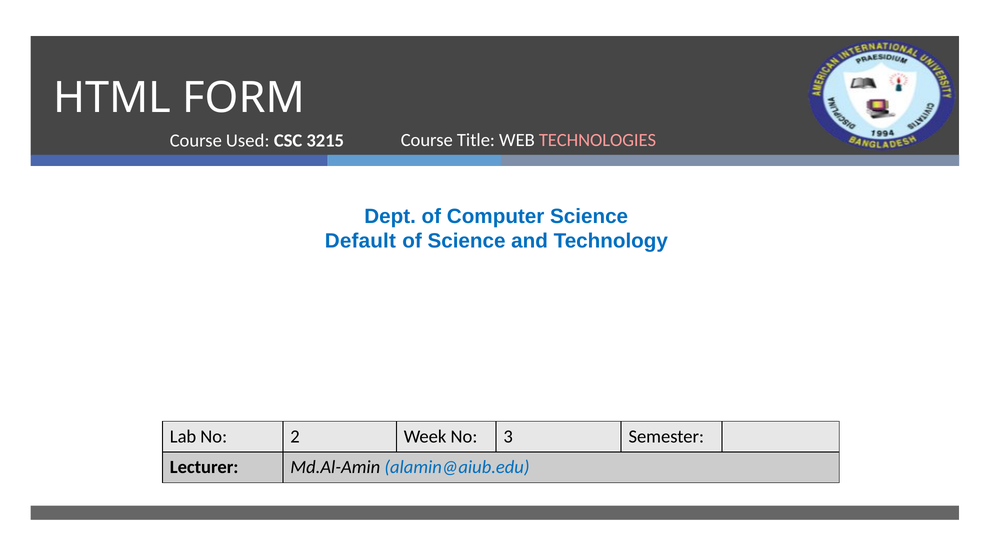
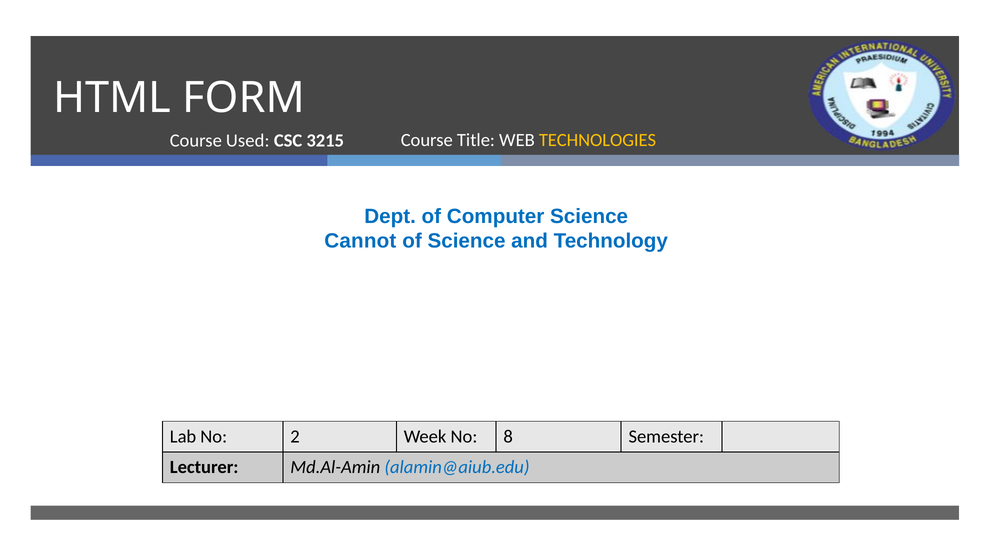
TECHNOLOGIES colour: pink -> yellow (597, 140)
Default: Default -> Cannot (360, 241)
3: 3 -> 8 (508, 436)
